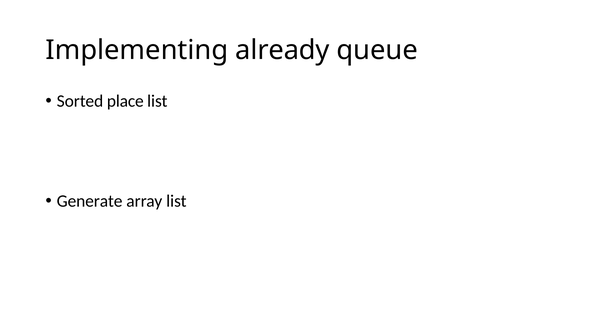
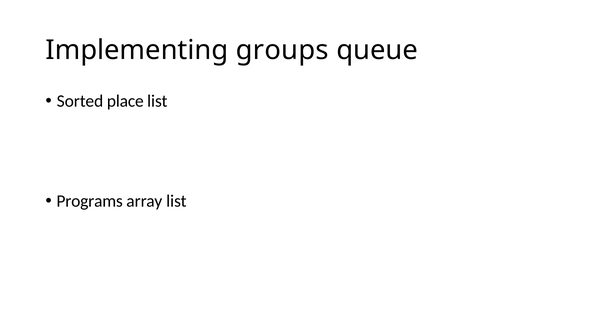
already: already -> groups (282, 50)
Generate: Generate -> Programs (90, 201)
